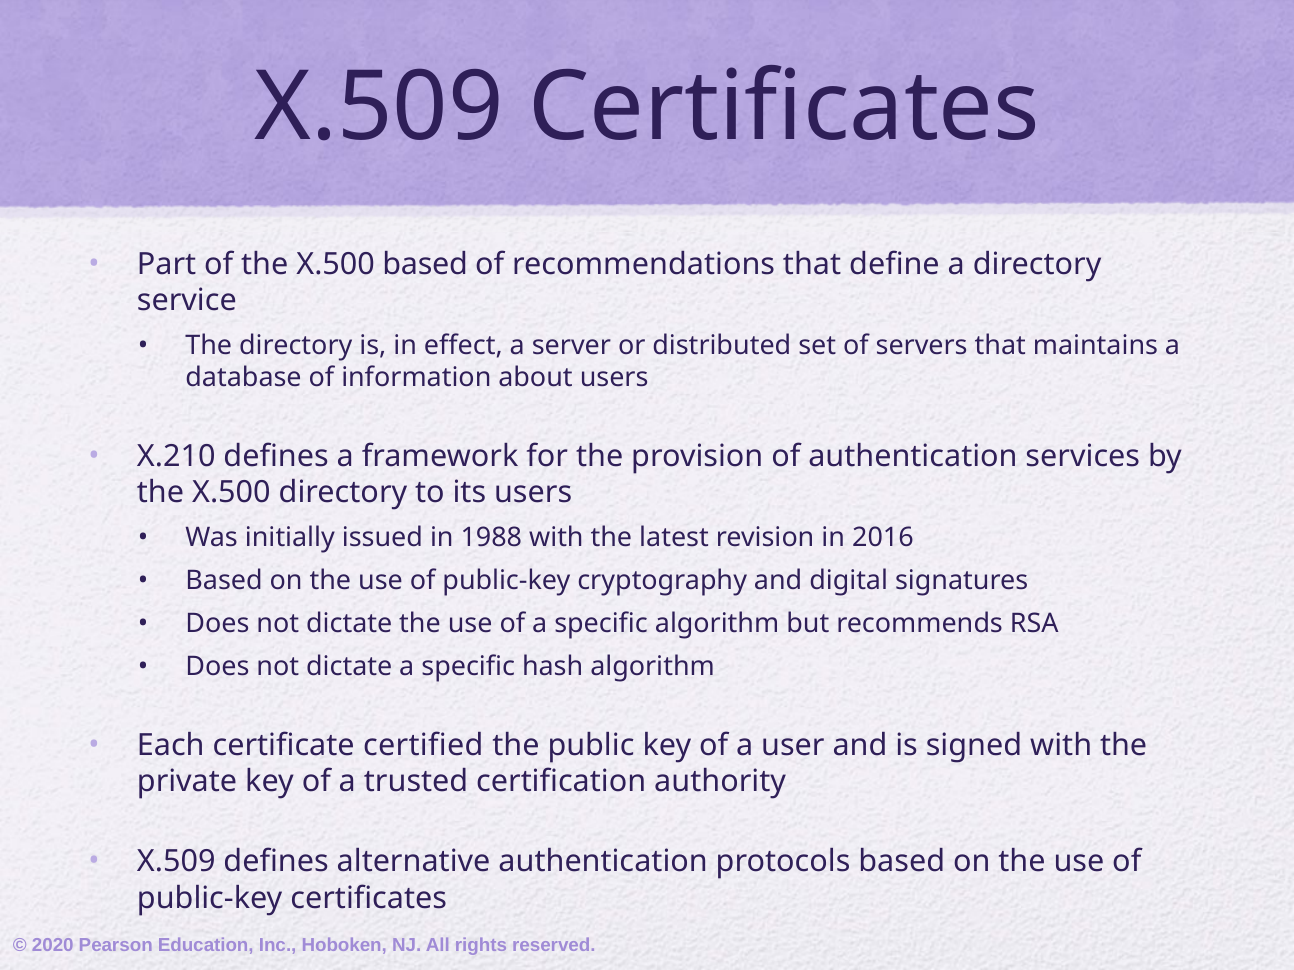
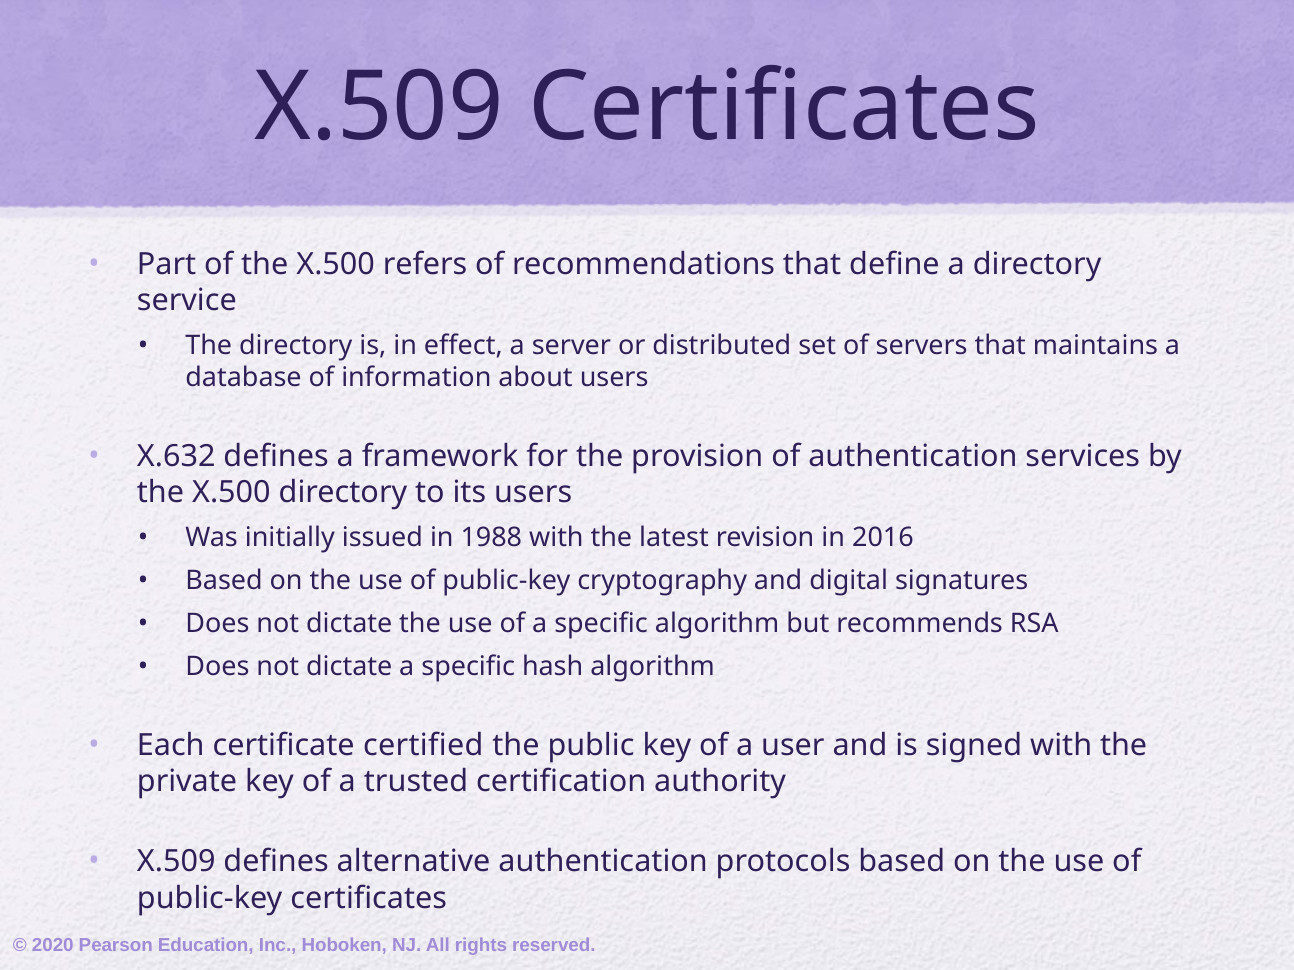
X.500 based: based -> refers (425, 264)
X.210: X.210 -> X.632 (176, 456)
